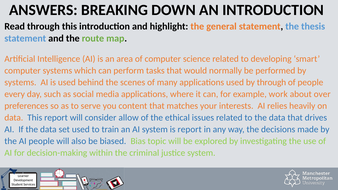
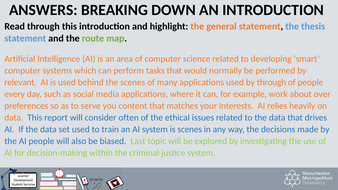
systems: systems -> relevant (20, 82)
allow: allow -> often (129, 118)
is report: report -> scenes (190, 129)
Bias: Bias -> Last (138, 141)
